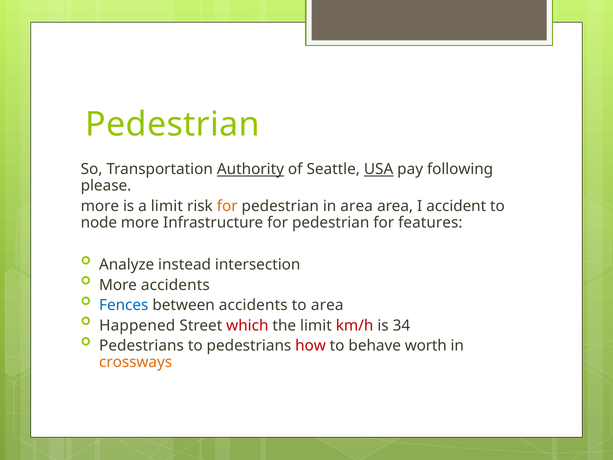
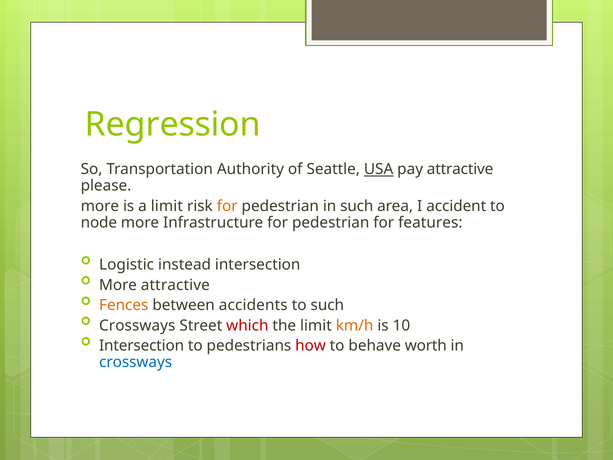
Pedestrian: Pedestrian -> Regression (173, 124)
Authority underline: present -> none (250, 169)
pay following: following -> attractive (460, 169)
in area: area -> such (357, 206)
Analyze: Analyze -> Logistic (127, 265)
More accidents: accidents -> attractive (175, 285)
Fences colour: blue -> orange (124, 305)
to area: area -> such (327, 305)
Happened: Happened -> Crossways (137, 325)
km/h colour: red -> orange (355, 325)
34: 34 -> 10 (401, 325)
Pedestrians: Pedestrians -> Intersection (142, 346)
crossways colour: orange -> blue (136, 362)
